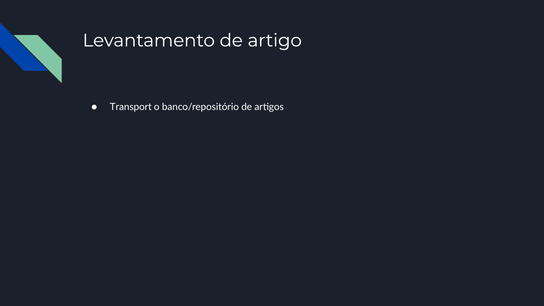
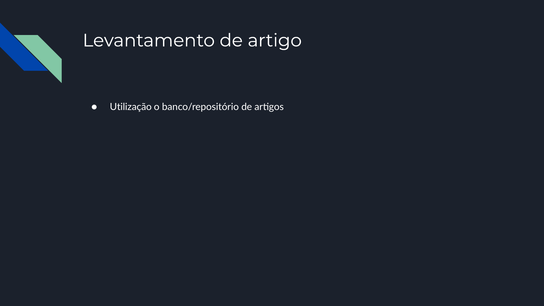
Transport: Transport -> Utilização (131, 107)
